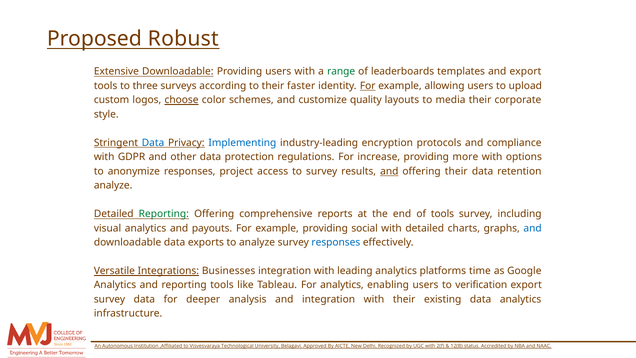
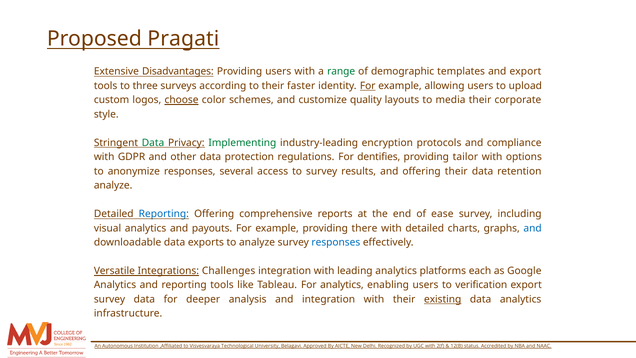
Robust: Robust -> Pragati (183, 39)
Extensive Downloadable: Downloadable -> Disadvantages (178, 72)
leaderboards: leaderboards -> demographic (403, 72)
Data colour: blue -> green (153, 143)
Implementing colour: blue -> green (242, 143)
increase: increase -> dentifies (379, 157)
more: more -> tailor (465, 157)
project: project -> several (236, 171)
and underline: present -> none (389, 171)
Reporting colour: green -> blue (164, 214)
of tools: tools -> ease (442, 214)
social: social -> there (365, 228)
Businesses: Businesses -> Challenges (229, 271)
time: time -> each (480, 271)
existing underline: none -> present (443, 299)
